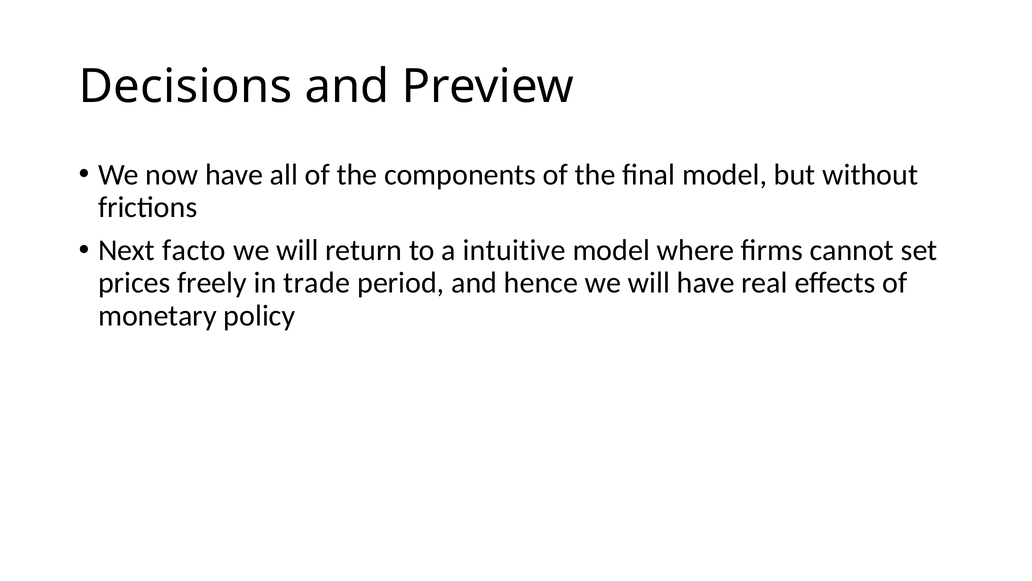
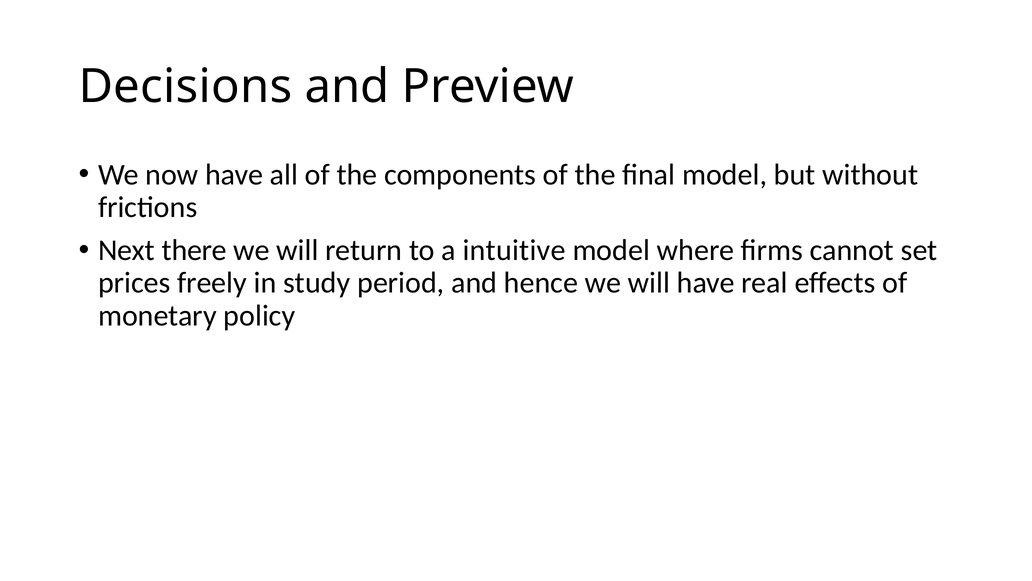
facto: facto -> there (194, 250)
trade: trade -> study (317, 283)
